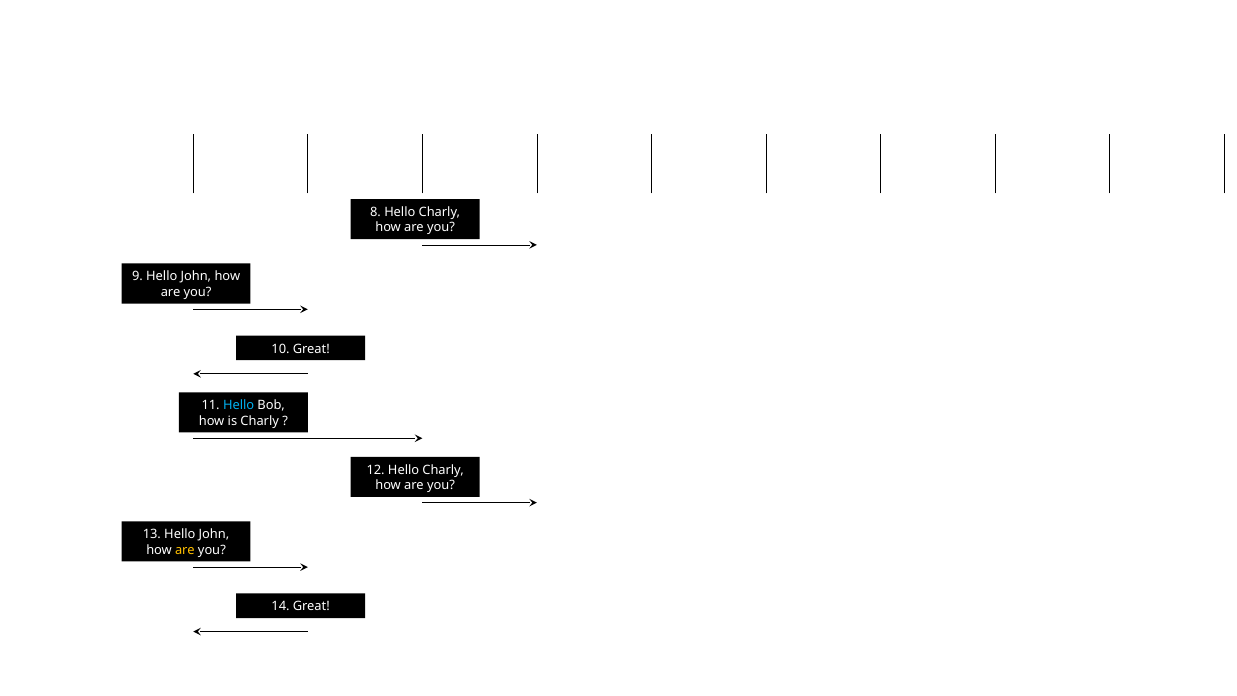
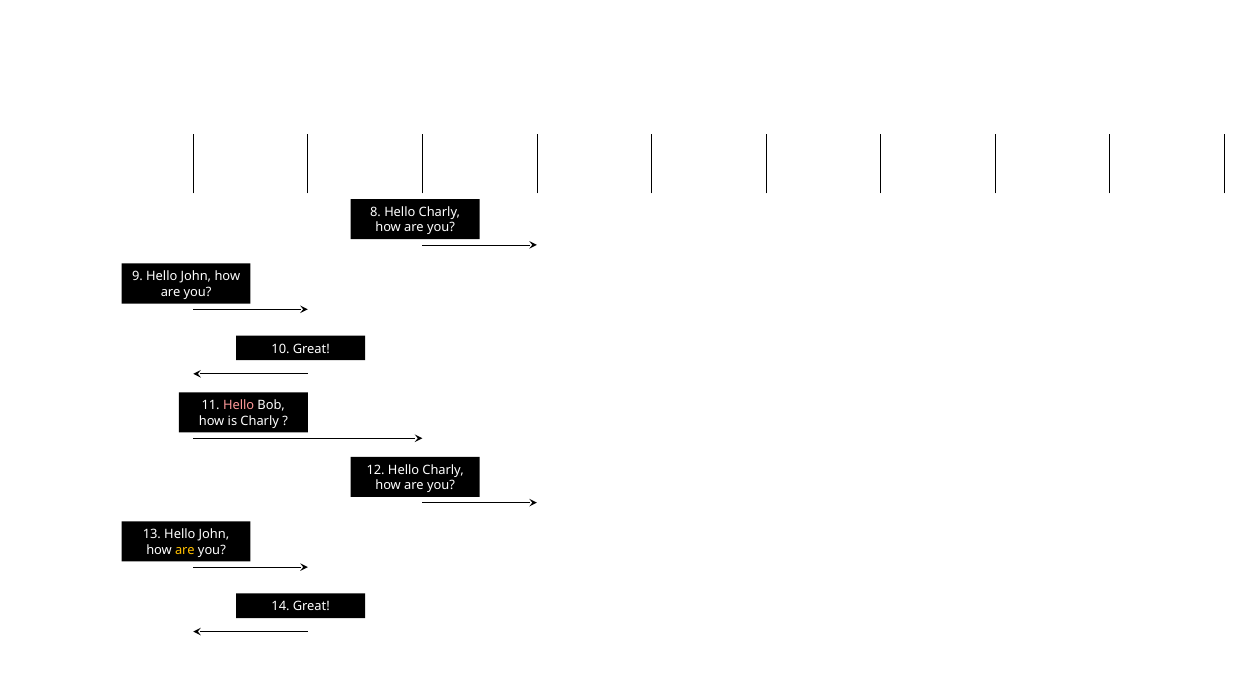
Hello colour: light blue -> pink (239, 405)
